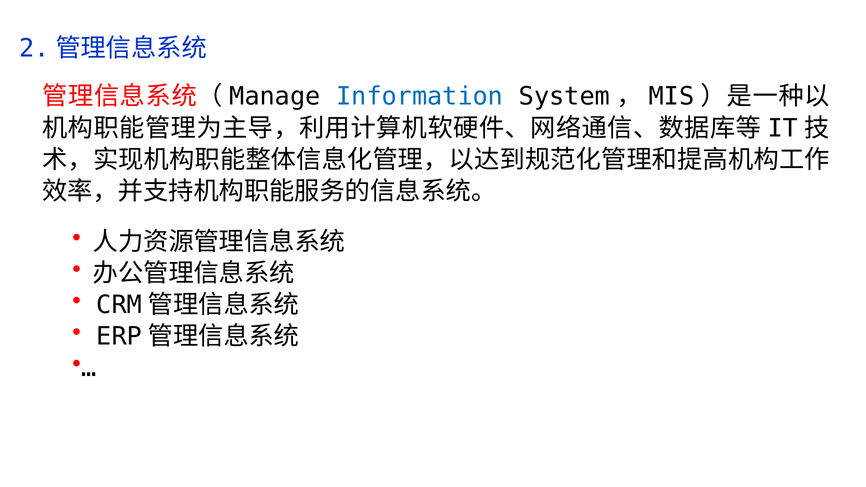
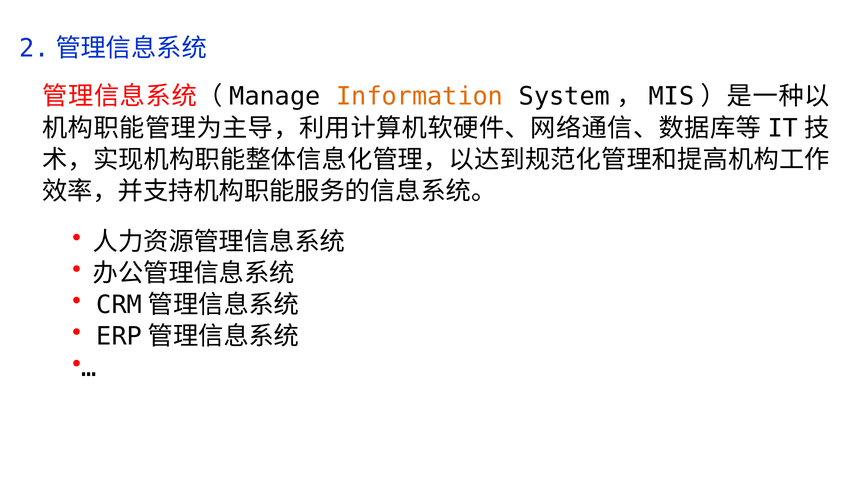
Information colour: blue -> orange (420, 97)
